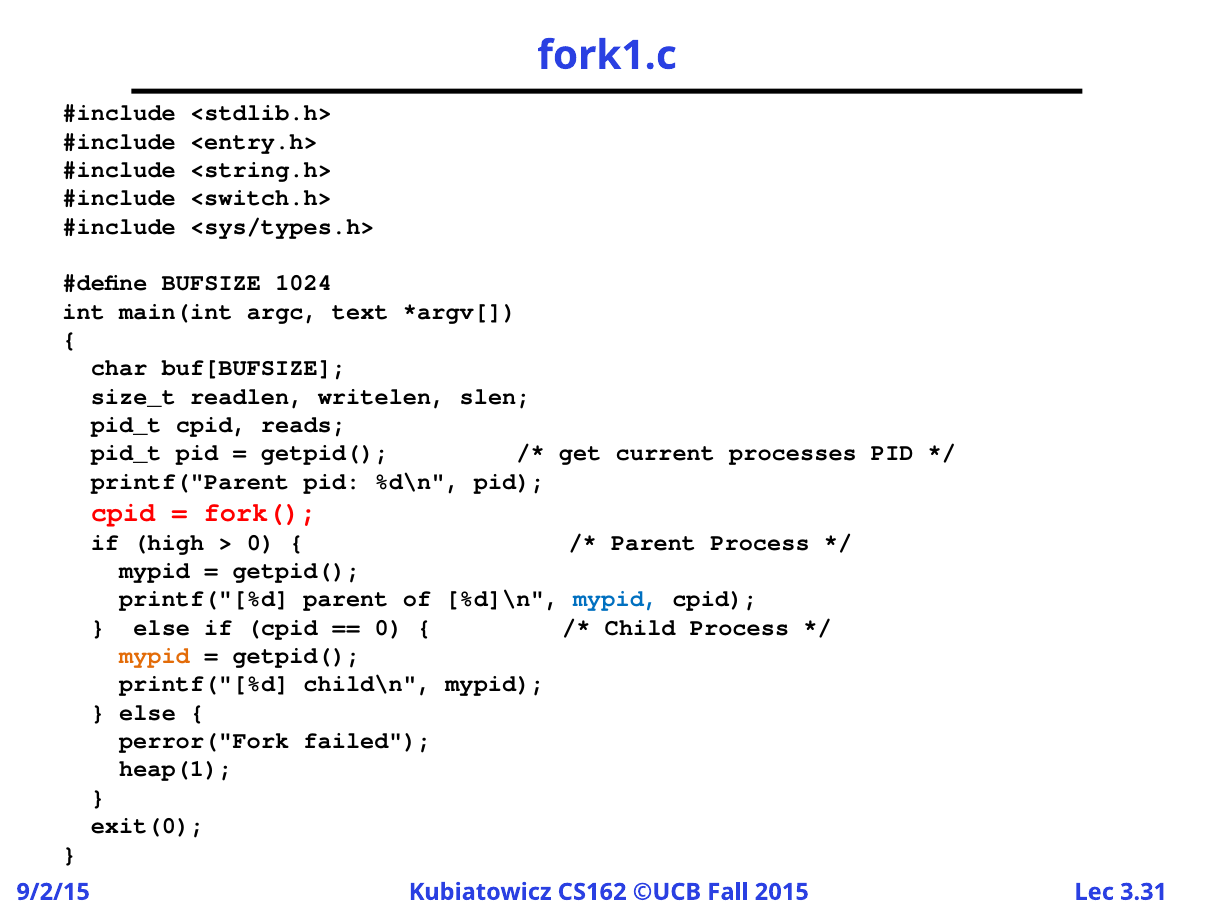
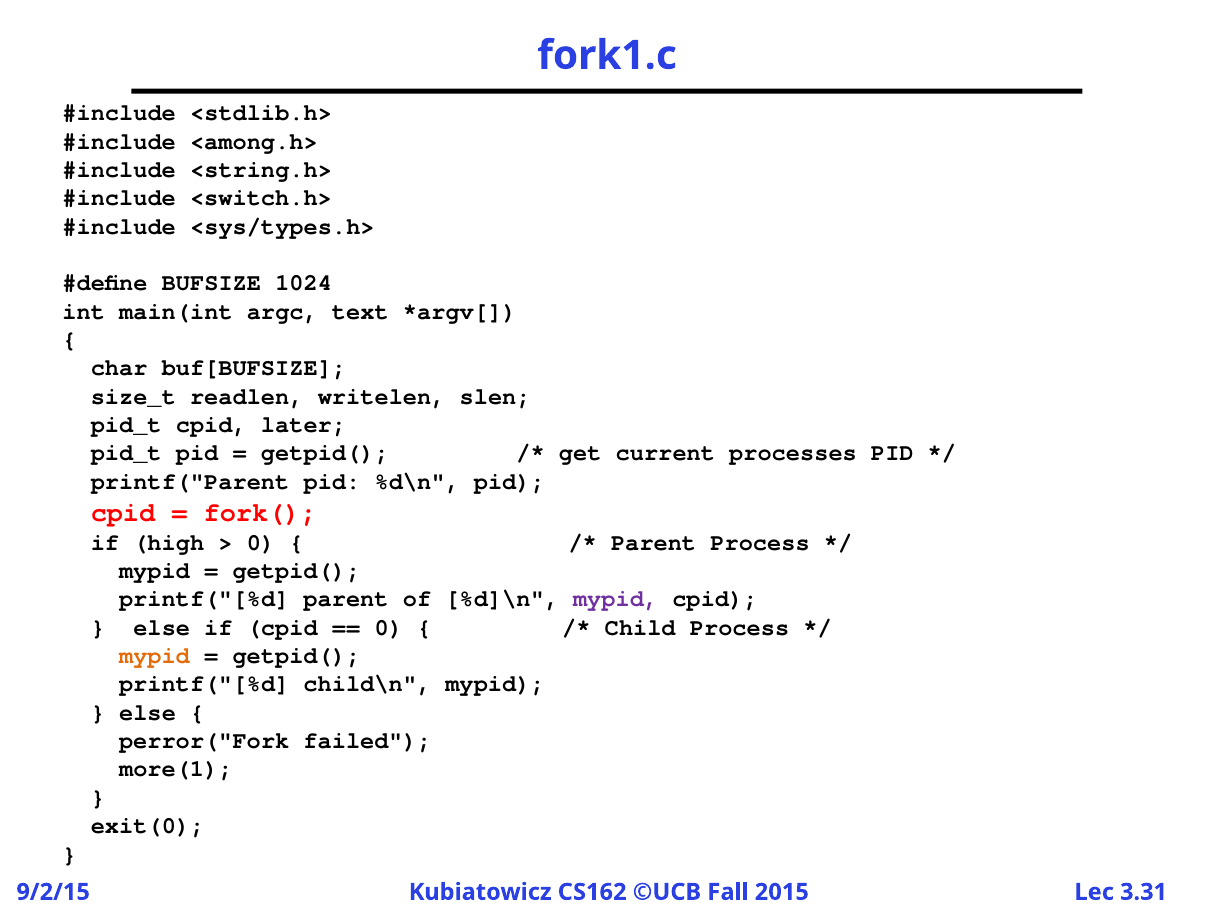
<entry.h>: <entry.h> -> <among.h> (254, 141)
reads: reads -> later (304, 425)
mypid colour: blue -> purple (616, 599)
heap(1: heap(1 -> more(1 (176, 769)
